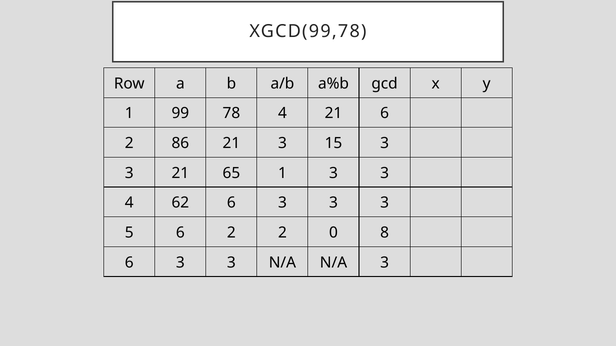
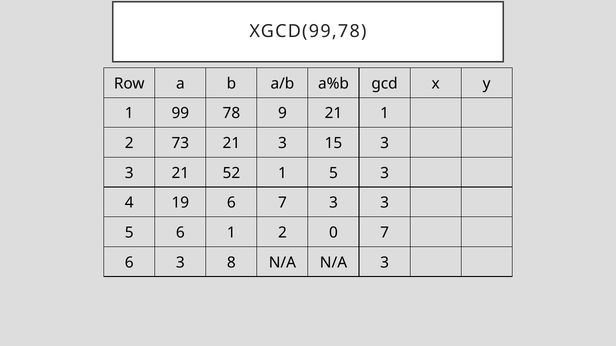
78 4: 4 -> 9 (282, 114)
21 6: 6 -> 1 (385, 114)
86: 86 -> 73 (180, 143)
65: 65 -> 52 (231, 173)
1 3: 3 -> 5 (333, 173)
62: 62 -> 19 (180, 203)
3: 3 -> 7 (282, 203)
5 6 2: 2 -> 1 (231, 233)
0 8: 8 -> 7 (385, 233)
3: 3 -> 8 (231, 263)
